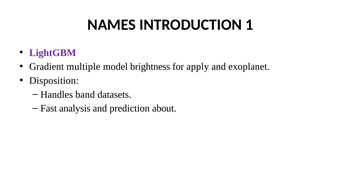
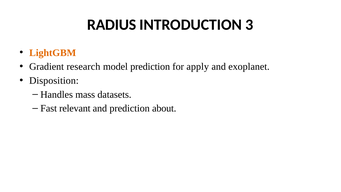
NAMES: NAMES -> RADIUS (112, 25)
1: 1 -> 3 (249, 25)
LightGBM colour: purple -> orange (53, 53)
multiple: multiple -> research (83, 67)
model brightness: brightness -> prediction (150, 67)
band: band -> mass (85, 94)
analysis: analysis -> relevant (75, 108)
